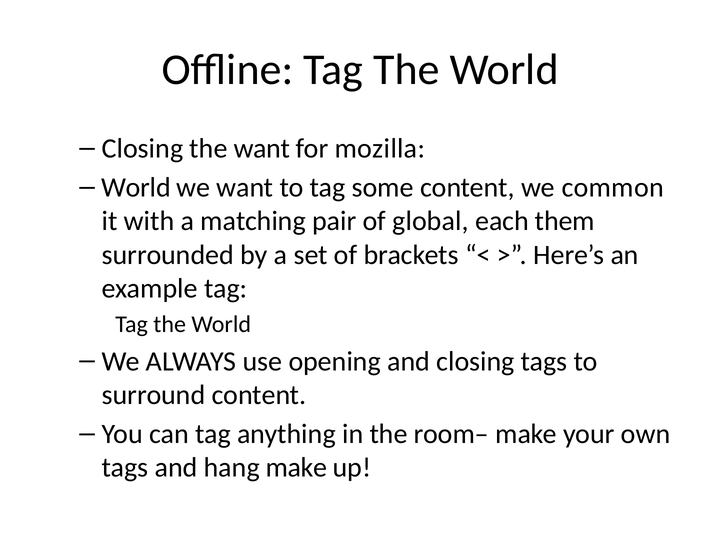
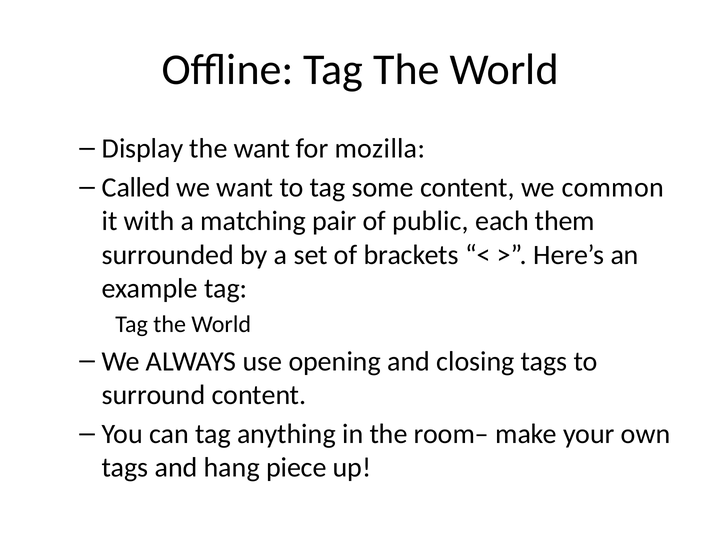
Closing: Closing -> Display (143, 149)
World: World -> Called (136, 188)
global: global -> public (431, 222)
hang make: make -> piece (296, 468)
